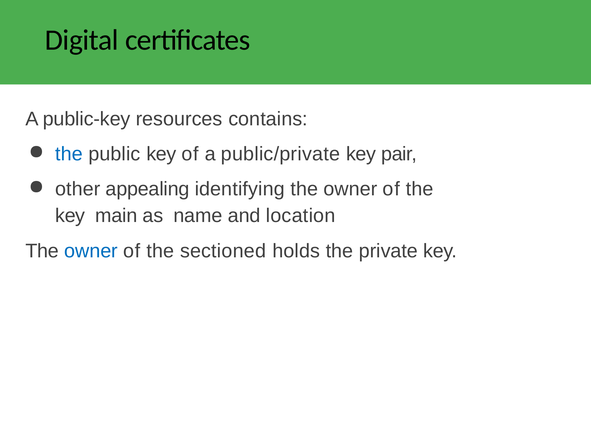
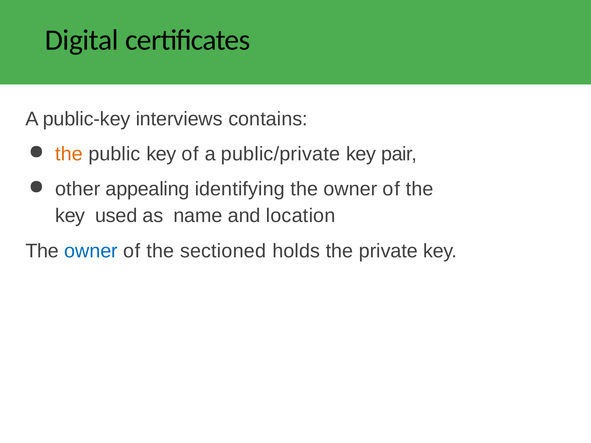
resources: resources -> interviews (179, 119)
the colour: blue -> orange (69, 154)
main: main -> used (116, 216)
